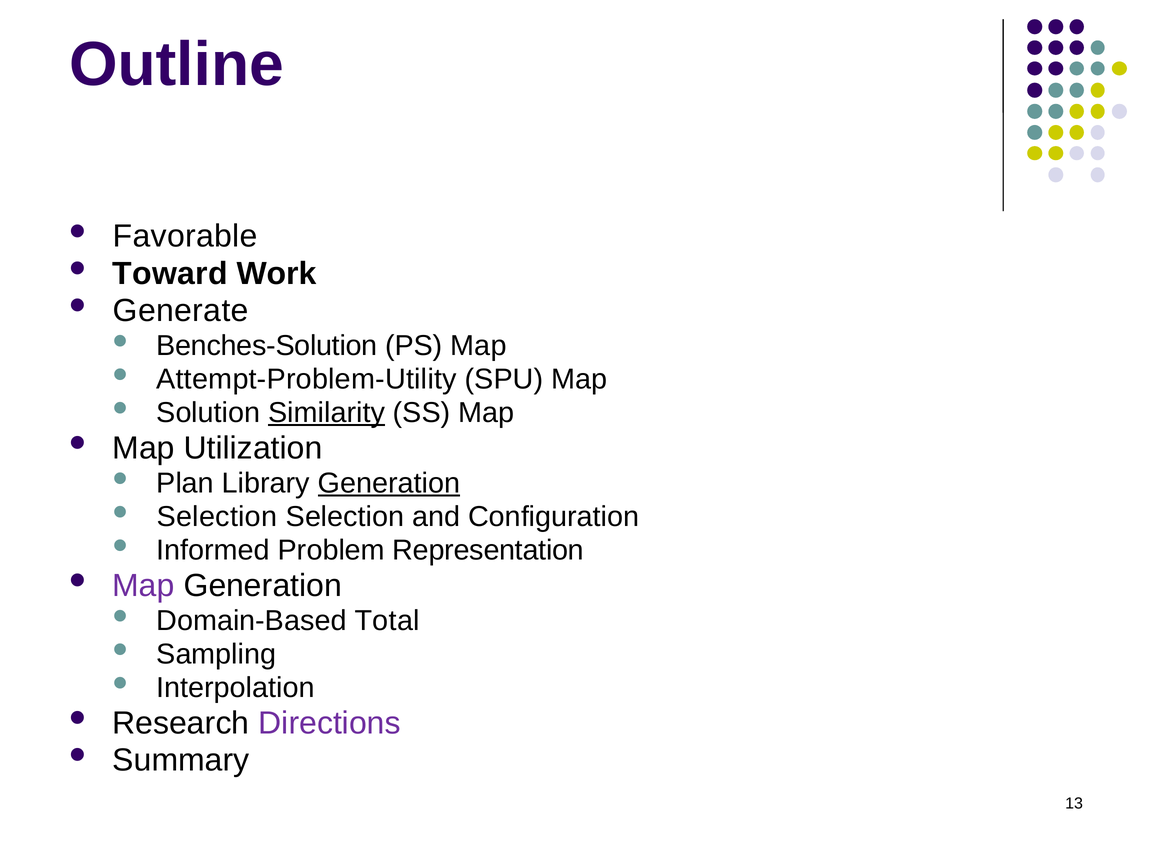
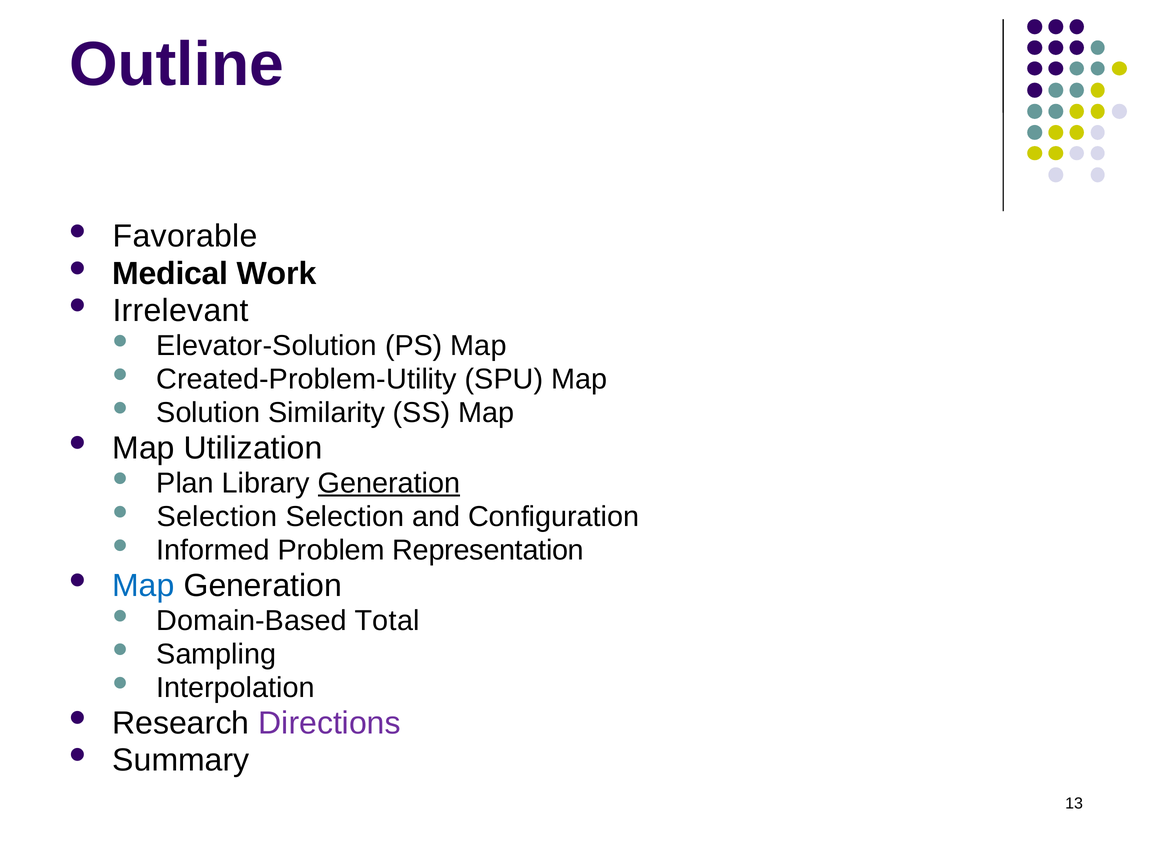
Toward: Toward -> Medical (170, 274)
Generate: Generate -> Irrelevant (181, 311)
Benches-Solution: Benches-Solution -> Elevator-Solution (267, 346)
Attempt-Problem-Utility: Attempt-Problem-Utility -> Created-Problem-Utility (307, 379)
Similarity underline: present -> none (327, 413)
Map colour: purple -> blue (143, 586)
